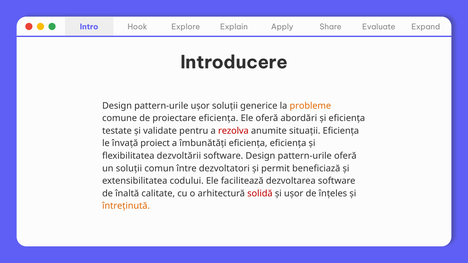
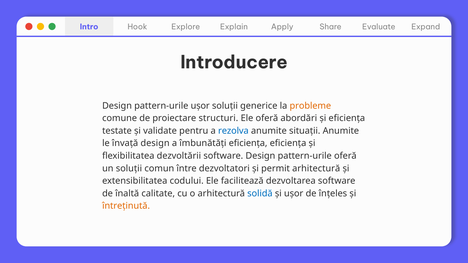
proiectare eficiența: eficiența -> structuri (218, 118)
rezolva colour: red -> blue (233, 131)
situații Eficiența: Eficiența -> Anumite (341, 131)
învață proiect: proiect -> design (155, 143)
permit beneficiază: beneficiază -> arhitectură (316, 169)
solidă colour: red -> blue (260, 194)
